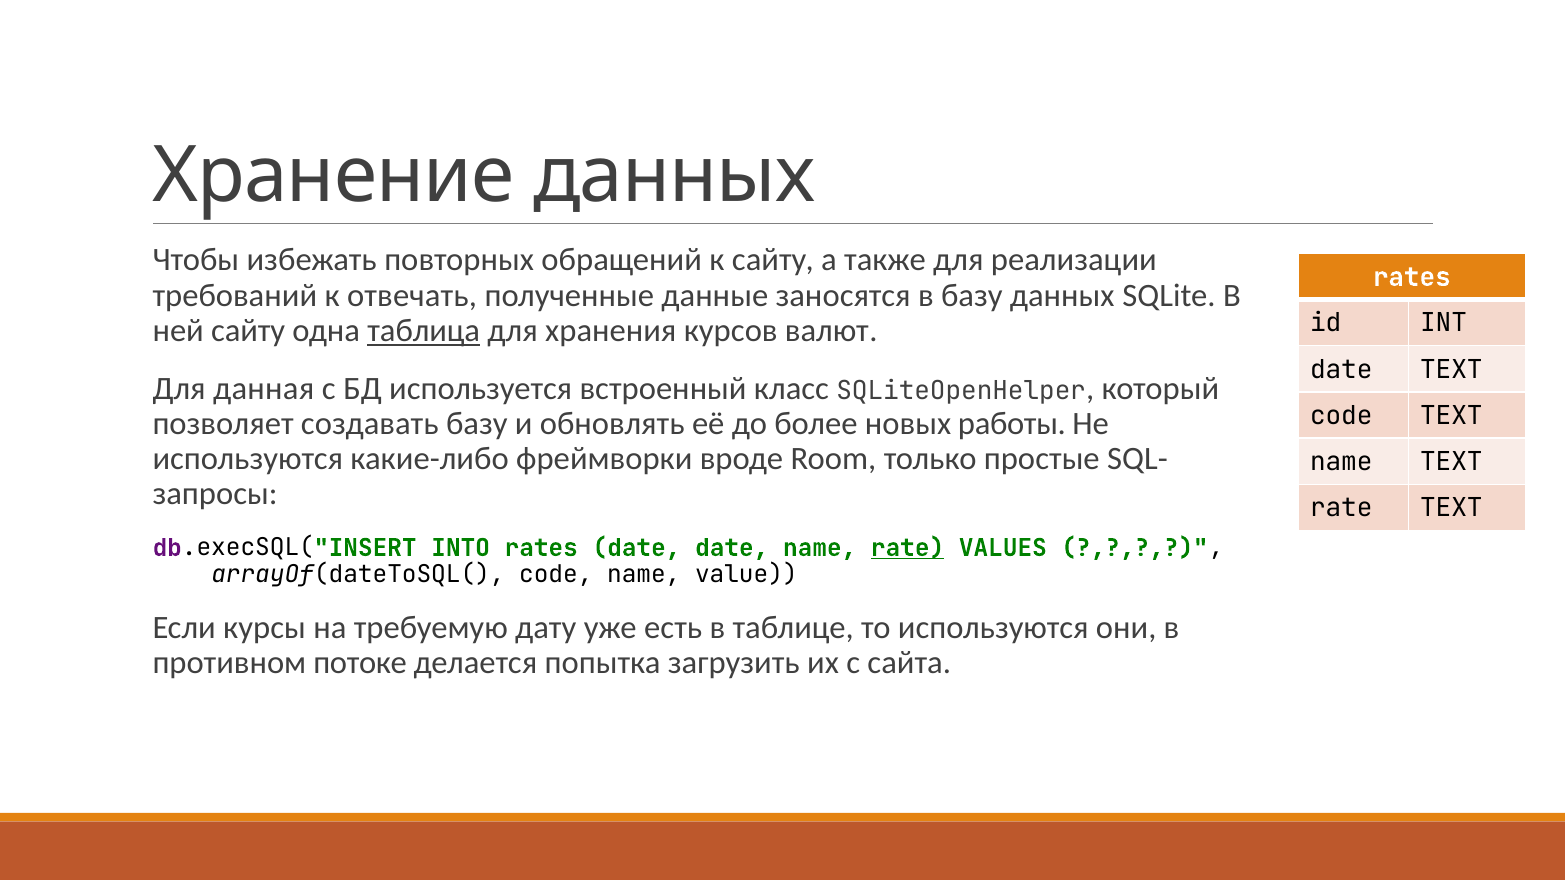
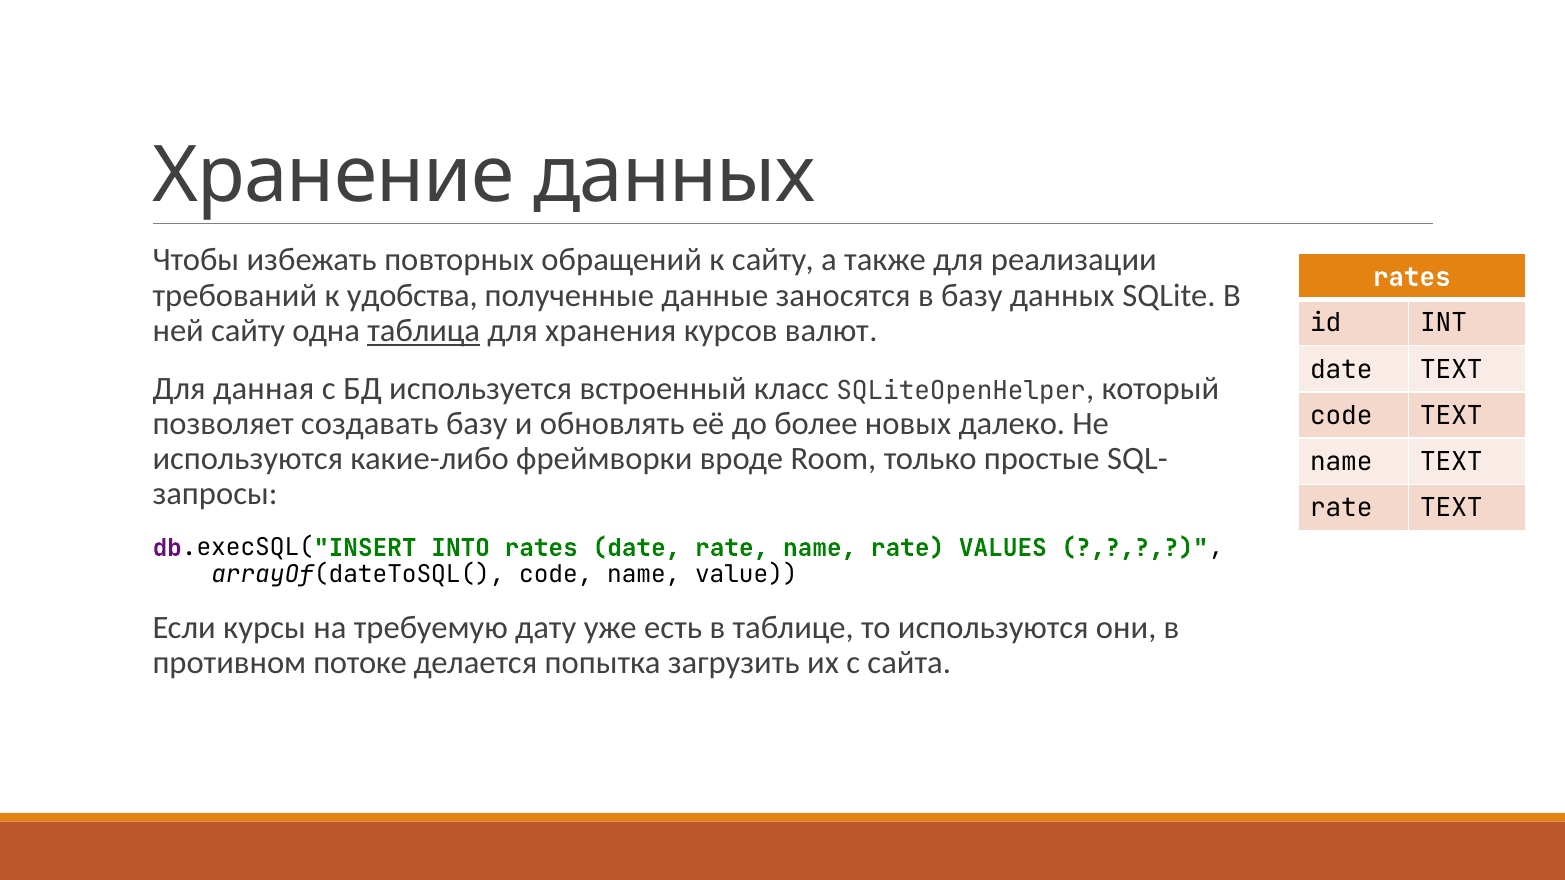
отвечать: отвечать -> удобства (412, 295)
работы: работы -> далеко (1012, 424)
date date: date -> rate (732, 548)
rate underline: present -> none (908, 548)
